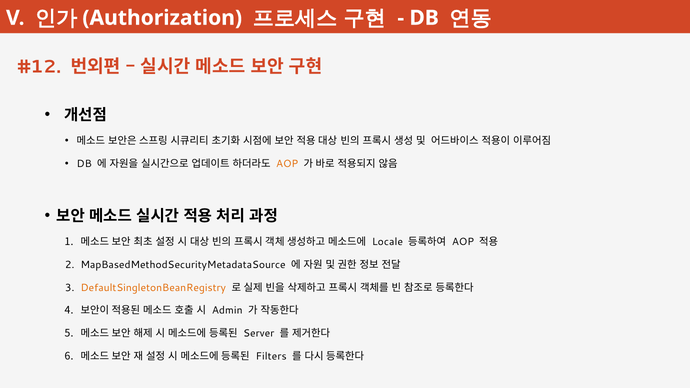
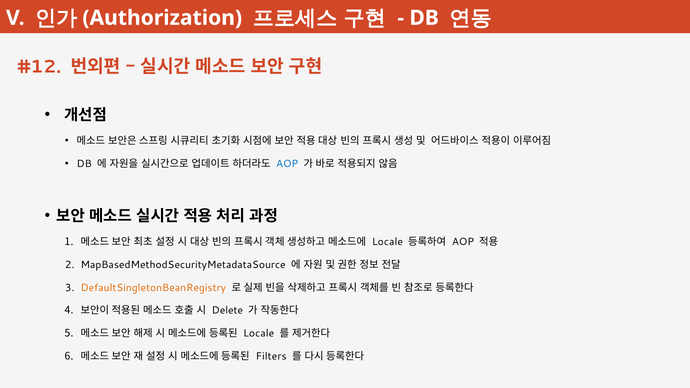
AOP colour: orange -> blue (287, 164)
Admin: Admin -> Delete (227, 311)
Server: Server -> Locale (259, 334)
